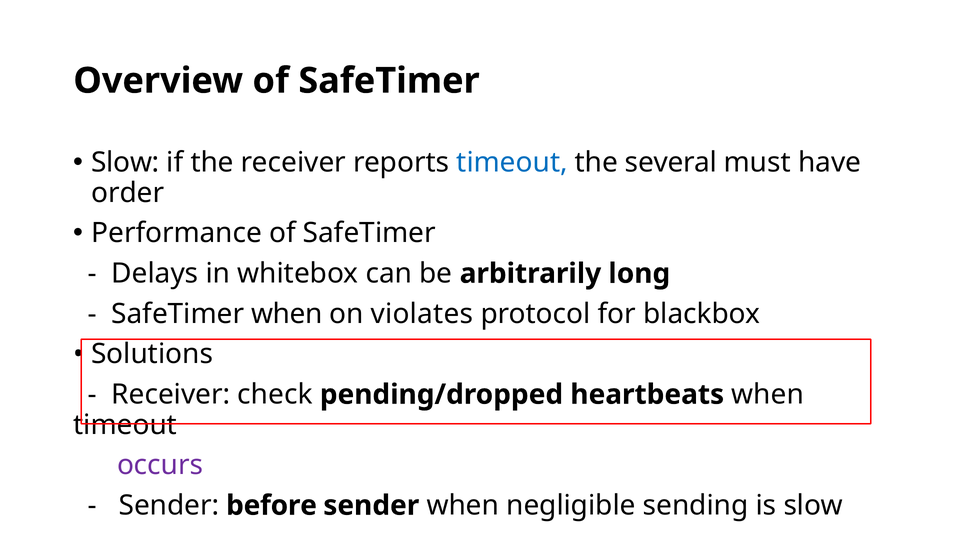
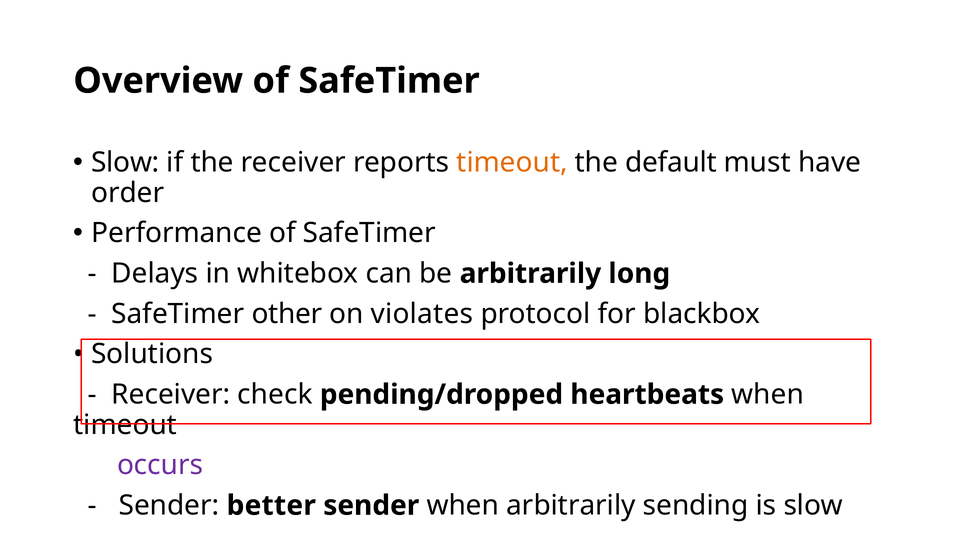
timeout colour: blue -> orange (512, 163)
several: several -> default (671, 163)
SafeTimer when: when -> other (287, 314)
before: before -> better (271, 506)
when negligible: negligible -> arbitrarily (571, 506)
